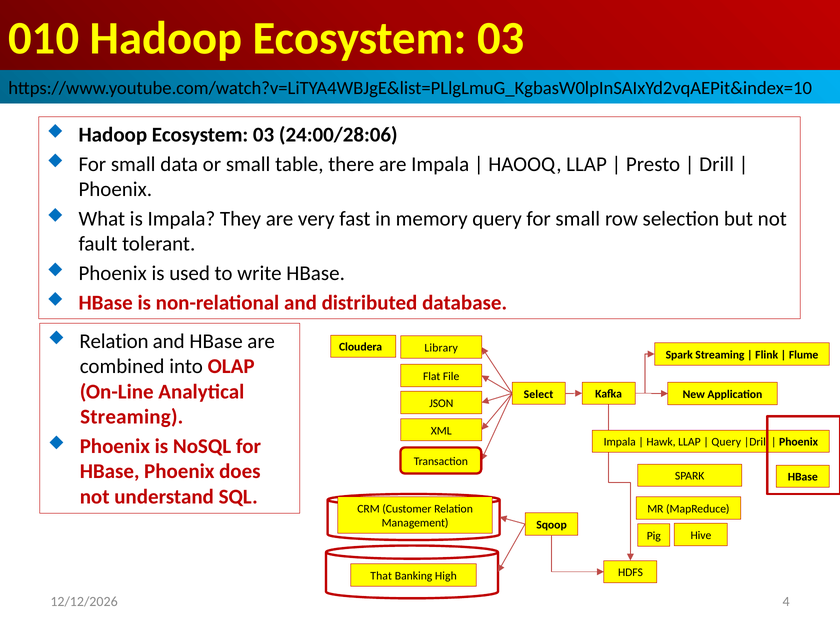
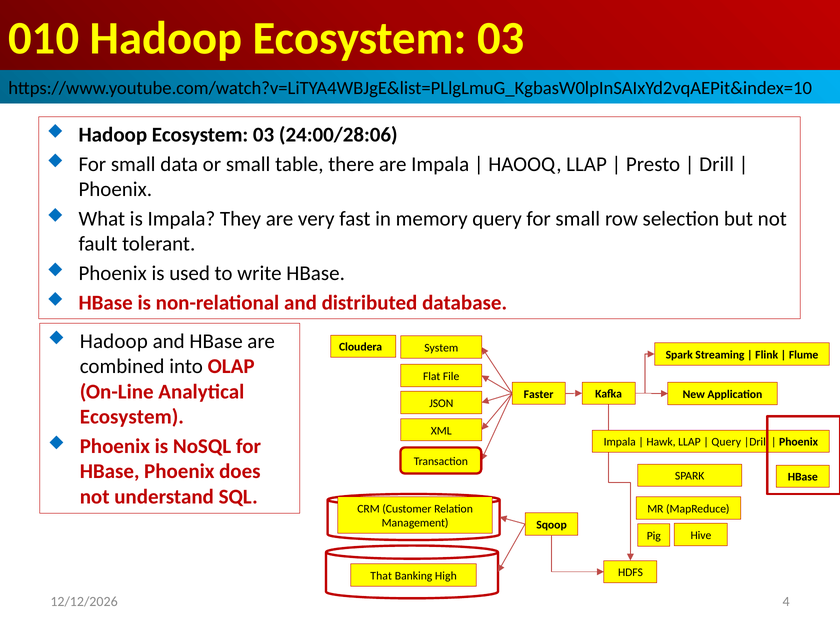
Relation: Relation -> Hadoop (114, 341)
Library: Library -> System (441, 348)
Select: Select -> Faster (539, 394)
Streaming: Streaming -> Ecosystem (132, 417)
